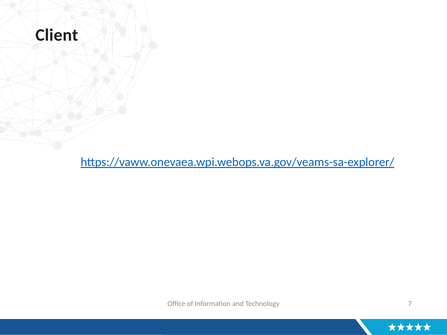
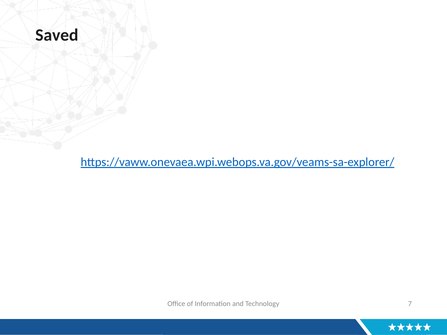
Client: Client -> Saved (57, 35)
